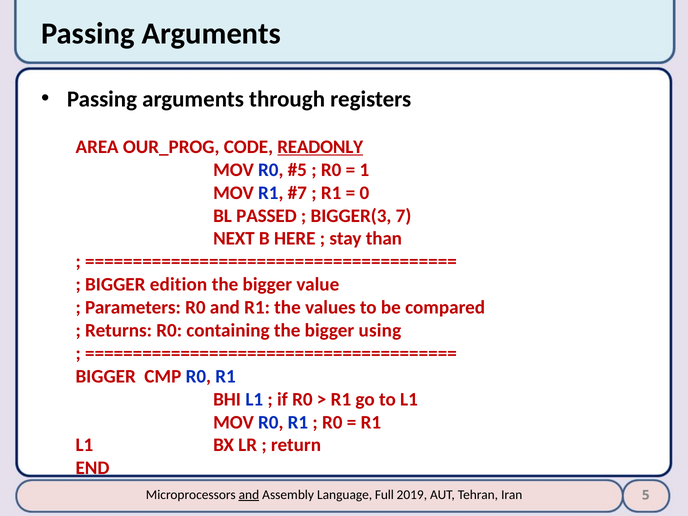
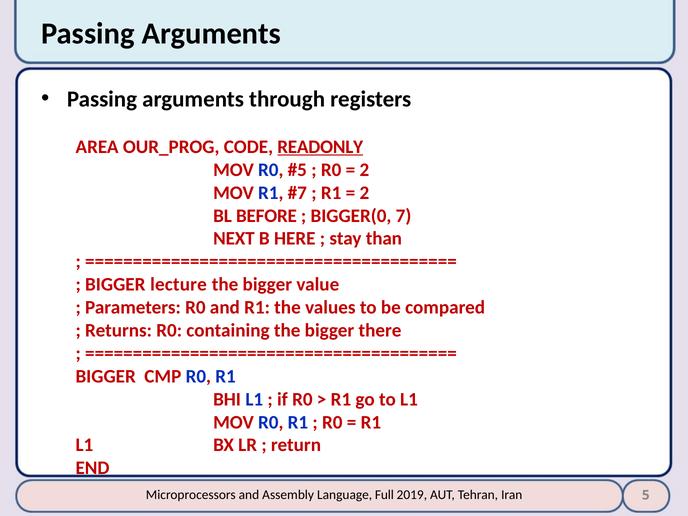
1: 1 -> 2 (364, 170)
0: 0 -> 2 (364, 193)
PASSED: PASSED -> BEFORE (266, 216)
BIGGER(3: BIGGER(3 -> BIGGER(0 (351, 216)
edition: edition -> lecture (178, 285)
using: using -> there (380, 330)
and underline: present -> none (249, 495)
